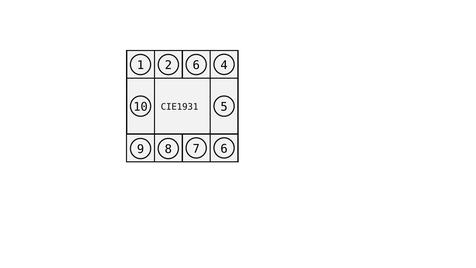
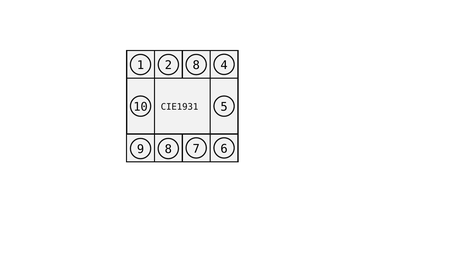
2 6: 6 -> 8 (196, 65)
